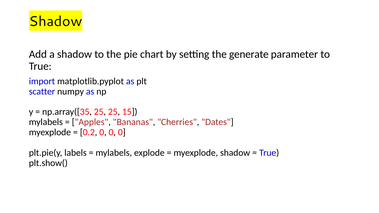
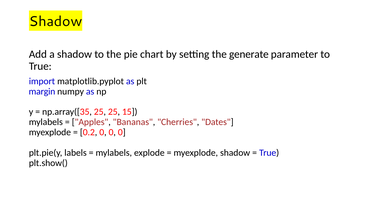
scatter: scatter -> margin (42, 91)
